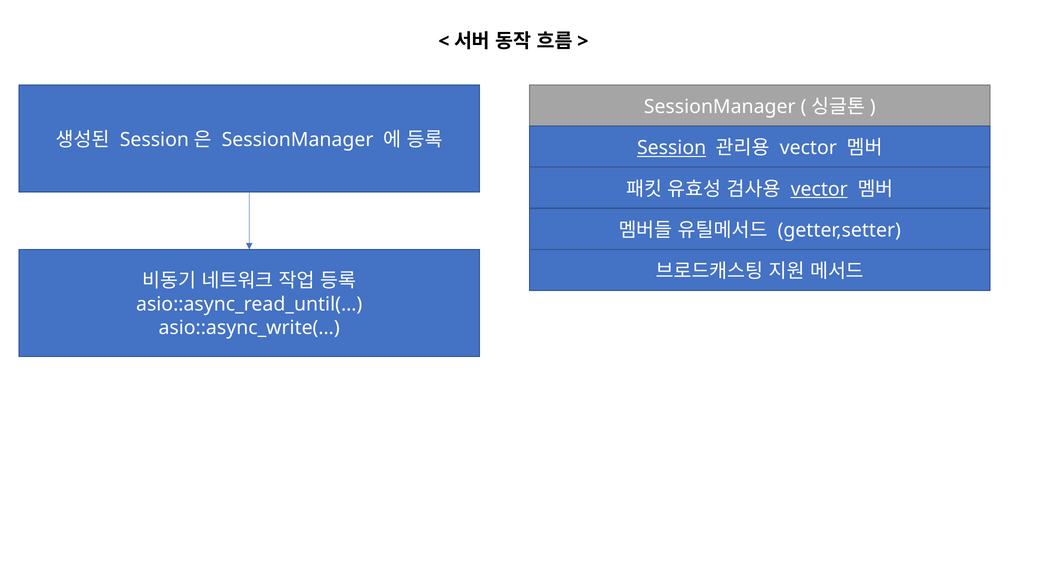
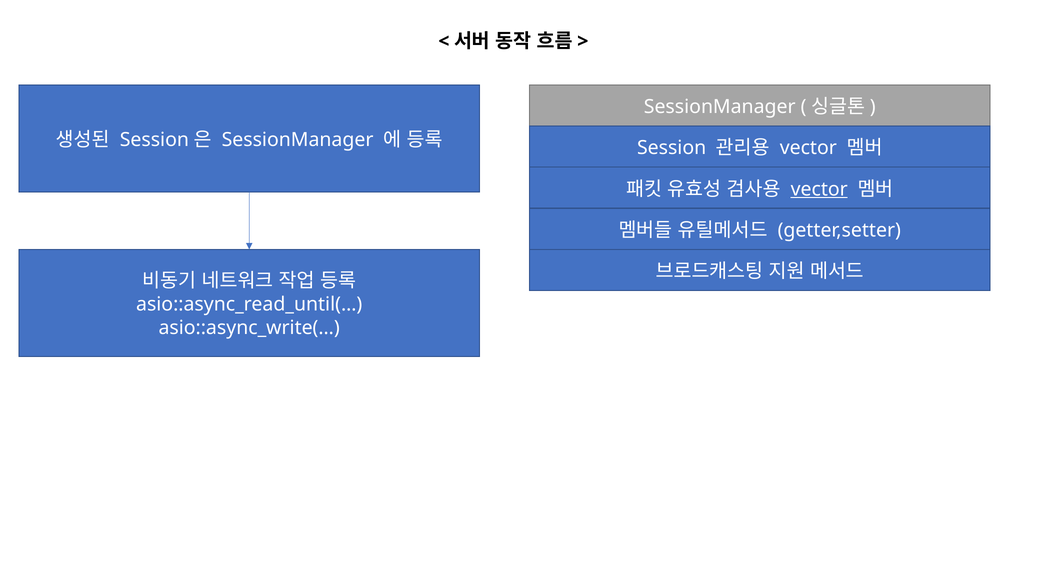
Session underline: present -> none (672, 148)
